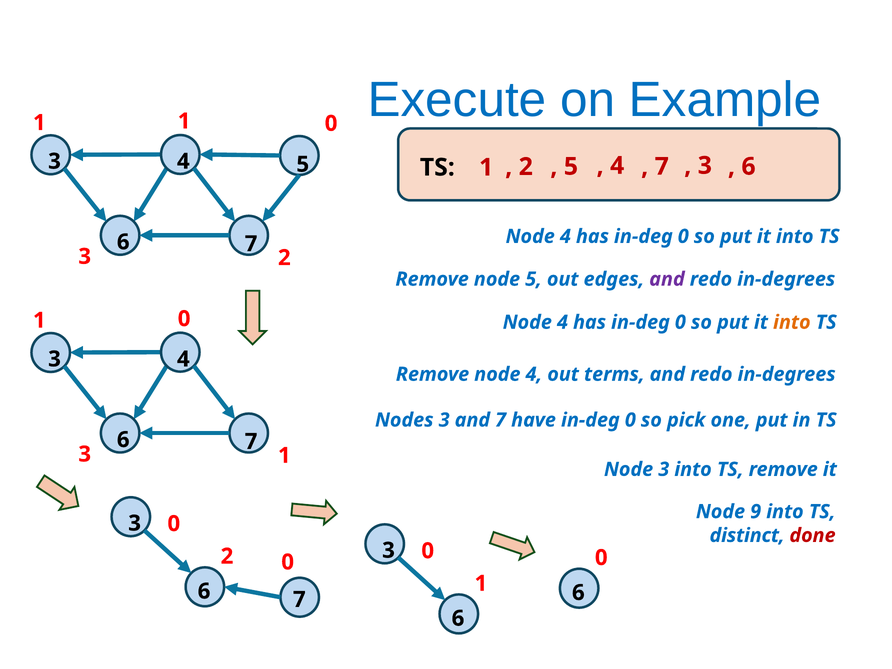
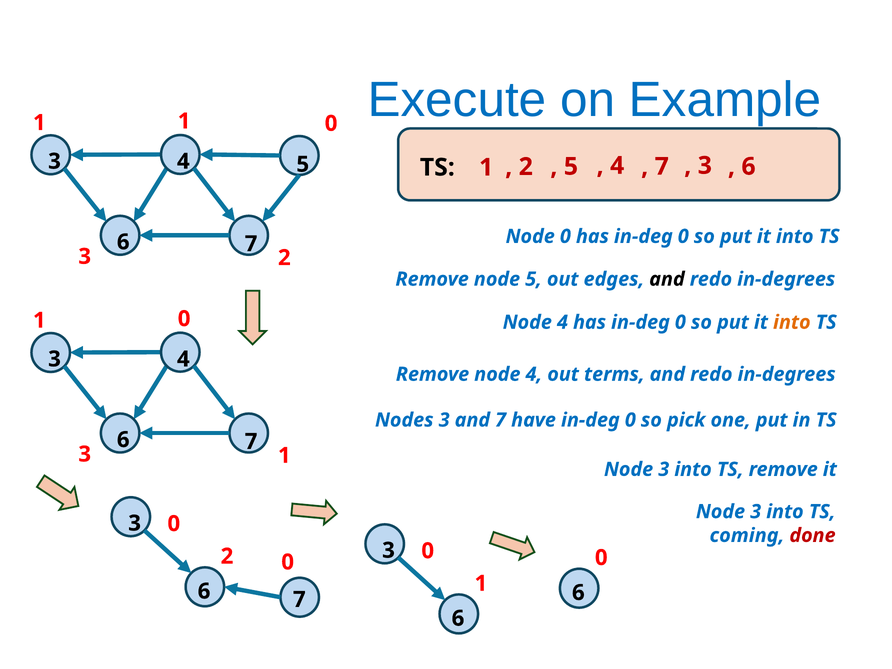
4: 4 -> 0 (565, 236)
and colour: purple -> black (667, 279)
9: 9 -> 3 (756, 512)
distinct: distinct -> coming (747, 535)
